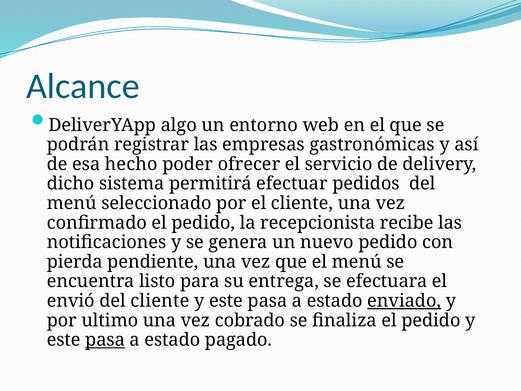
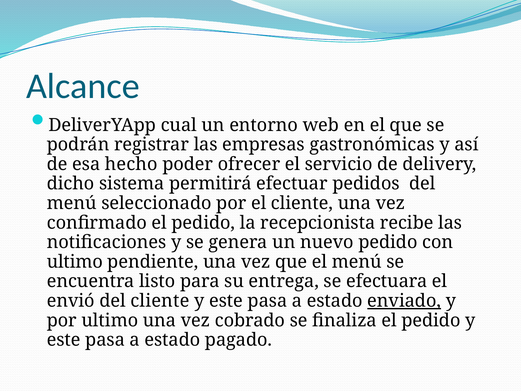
algo: algo -> cual (179, 125)
pierda: pierda -> ultimo (75, 262)
pasa underline: present -> none (105, 340)
